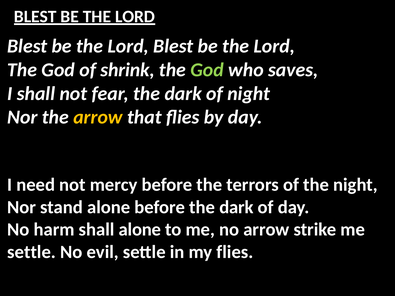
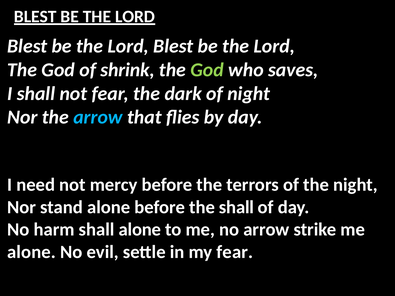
arrow colour: yellow -> light blue (98, 117)
before the dark: dark -> shall (236, 207)
settle: settle -> alone (32, 252)
my flies: flies -> fear (235, 252)
